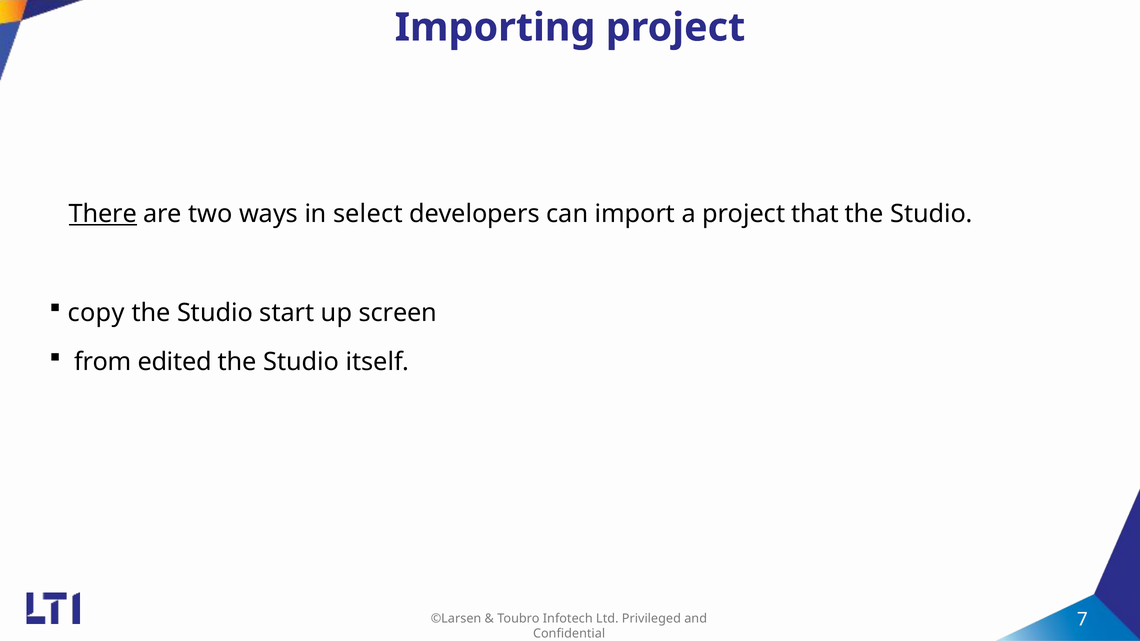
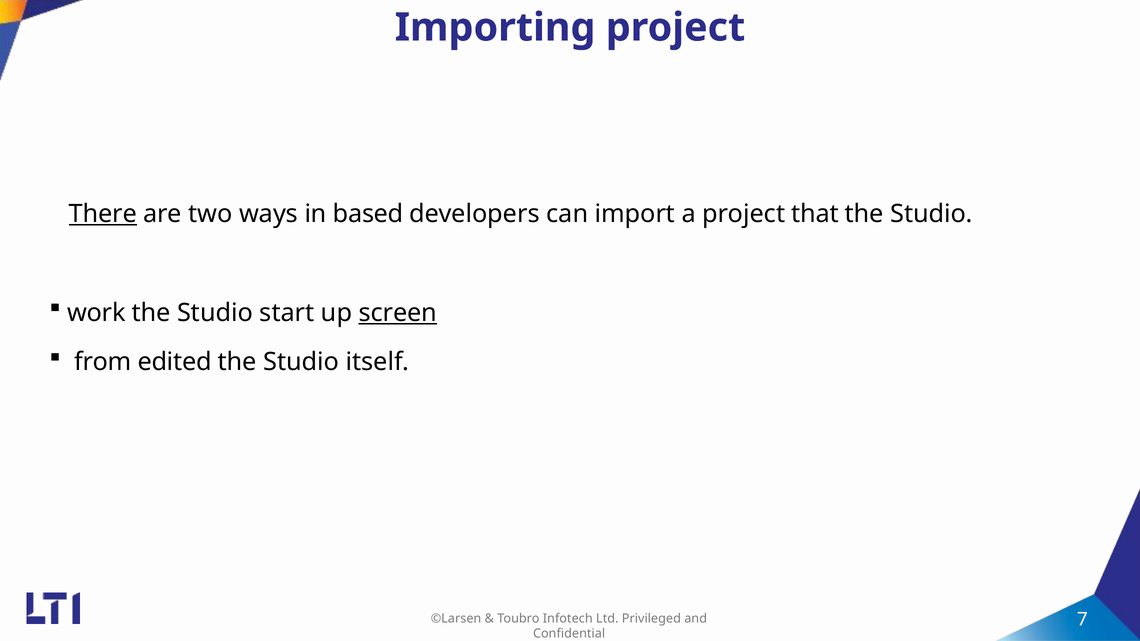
select: select -> based (368, 214)
copy: copy -> work (96, 313)
screen underline: none -> present (398, 313)
